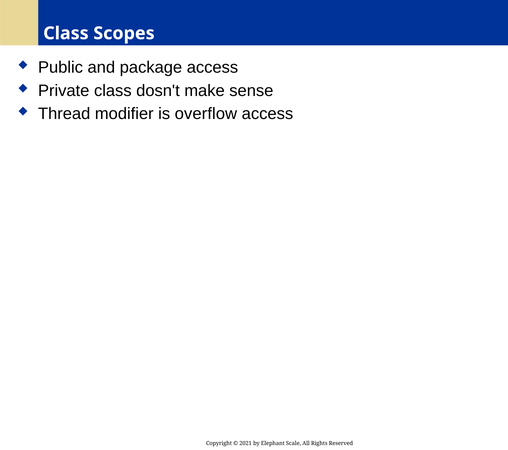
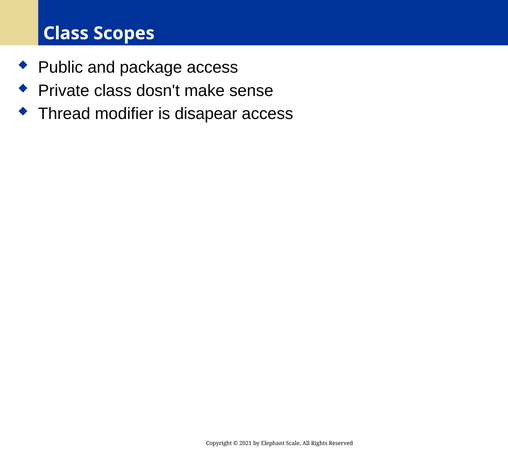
overflow: overflow -> disapear (206, 114)
